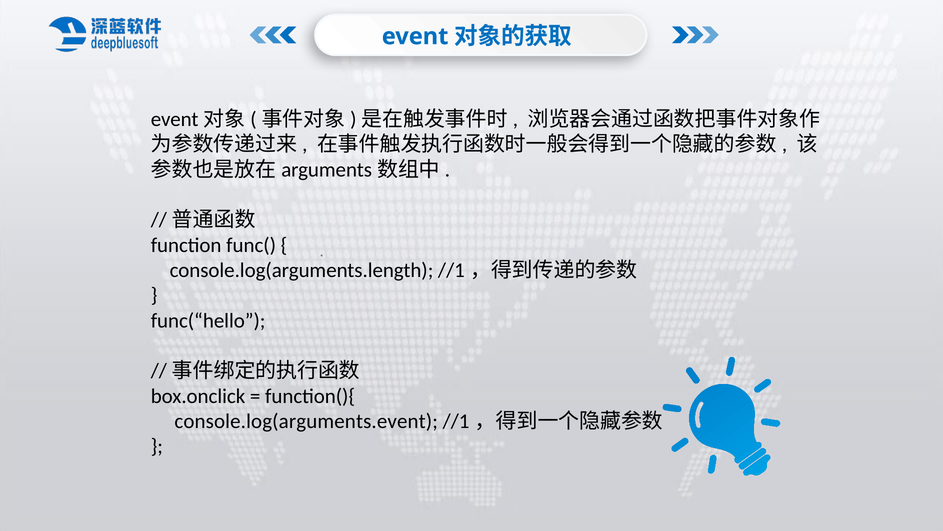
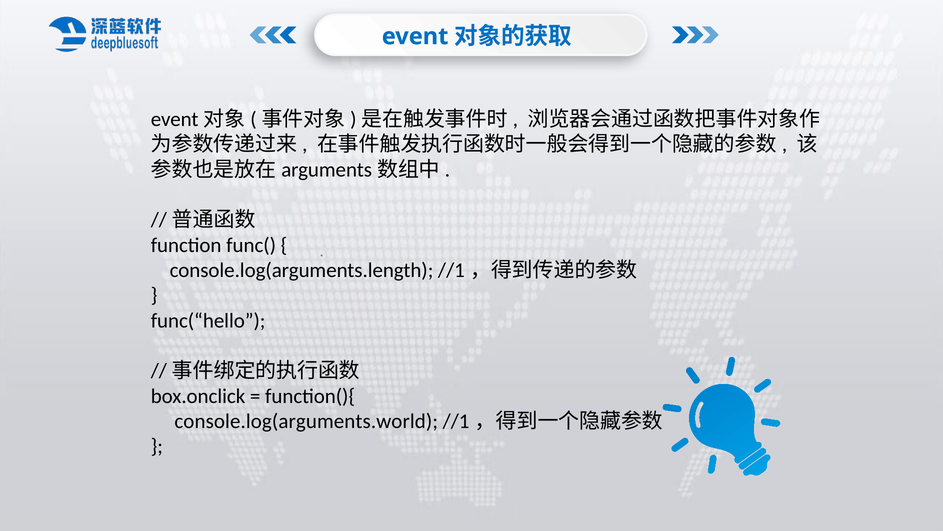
console.log(arguments.event: console.log(arguments.event -> console.log(arguments.world (306, 421)
